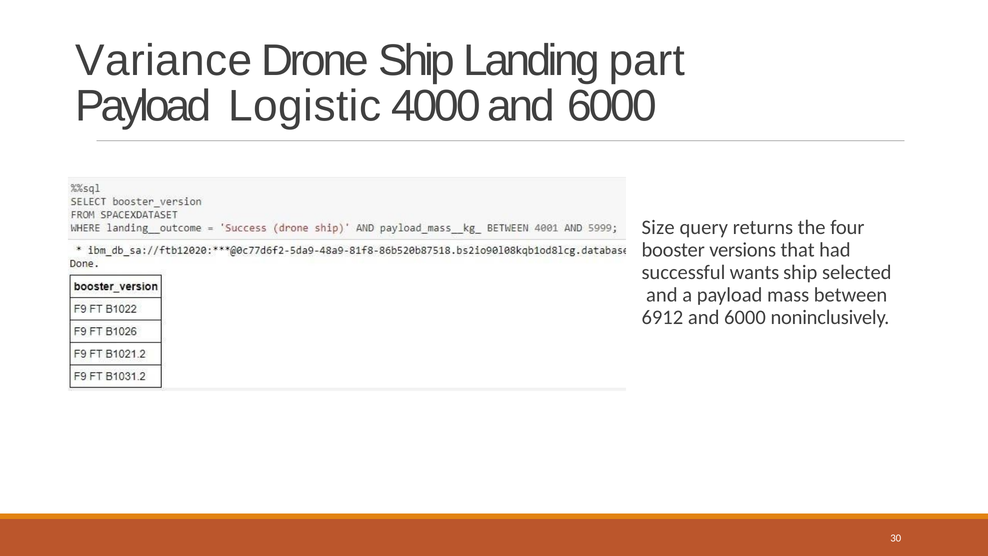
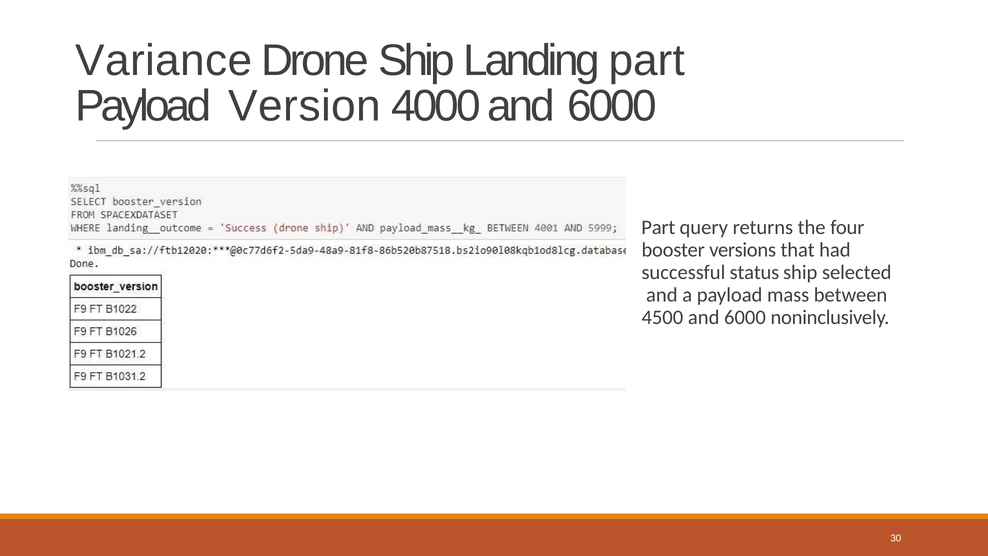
Logistic: Logistic -> Version (305, 106)
Size: Size -> Part (658, 227)
wants: wants -> status (754, 272)
6912: 6912 -> 4500 (662, 317)
